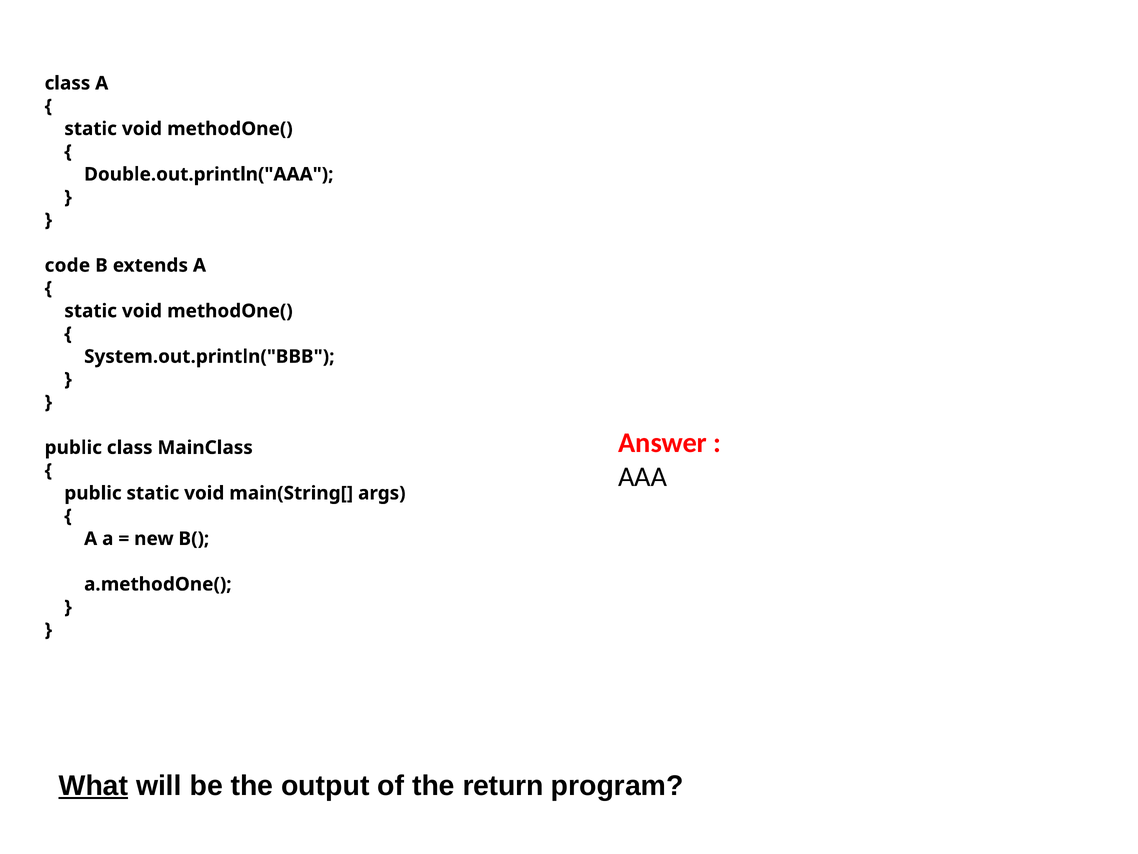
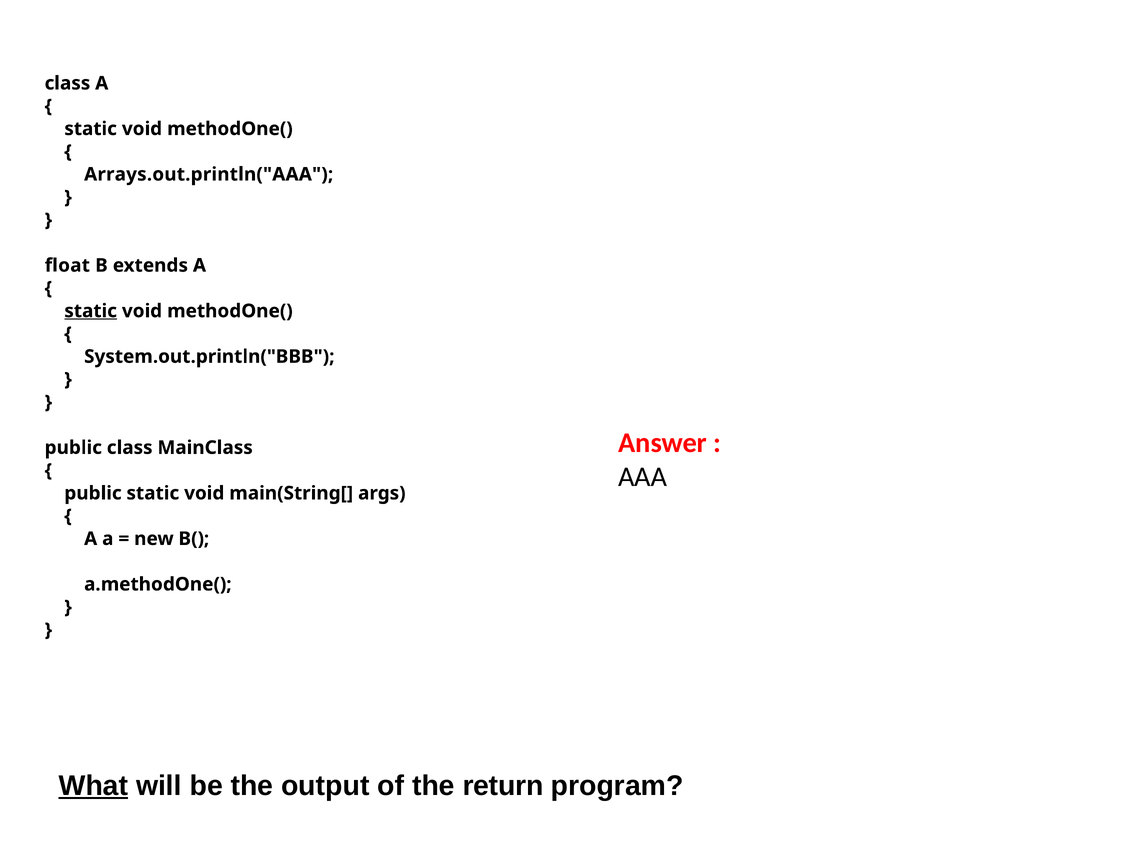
Double.out.println("AAA: Double.out.println("AAA -> Arrays.out.println("AAA (209, 174)
code: code -> float (67, 265)
static underline: none -> present (91, 311)
